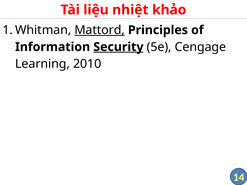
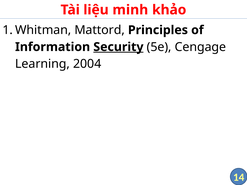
nhiệt: nhiệt -> minh (130, 10)
Mattord underline: present -> none (100, 30)
2010: 2010 -> 2004 (87, 64)
